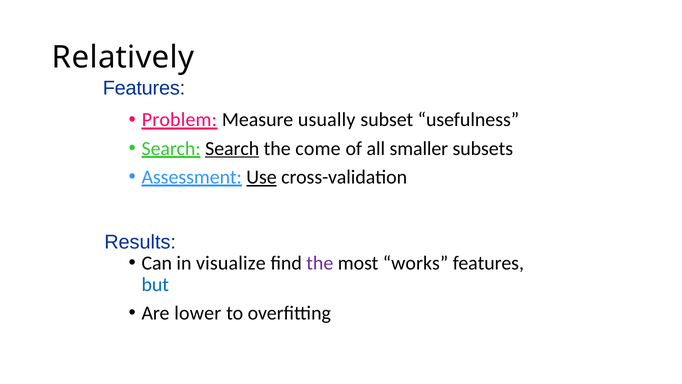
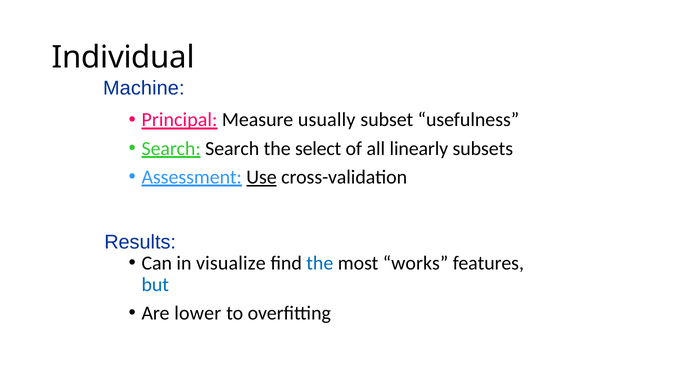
Relatively: Relatively -> Individual (123, 57)
Features: Features -> Machine (144, 88)
Problem: Problem -> Principal (179, 120)
Search underline: present -> none (232, 148)
come: come -> select (318, 148)
smaller: smaller -> linearly (419, 148)
the colour: purple -> blue (320, 263)
